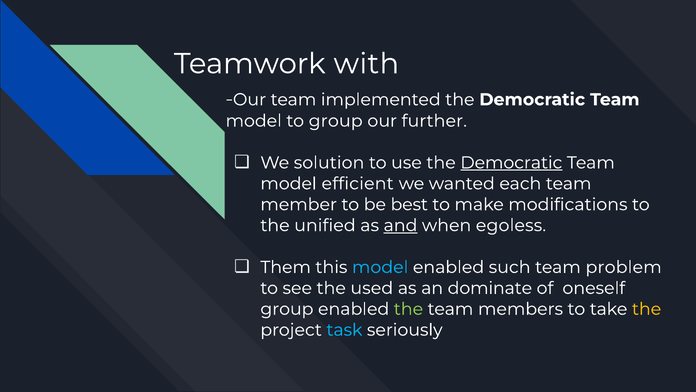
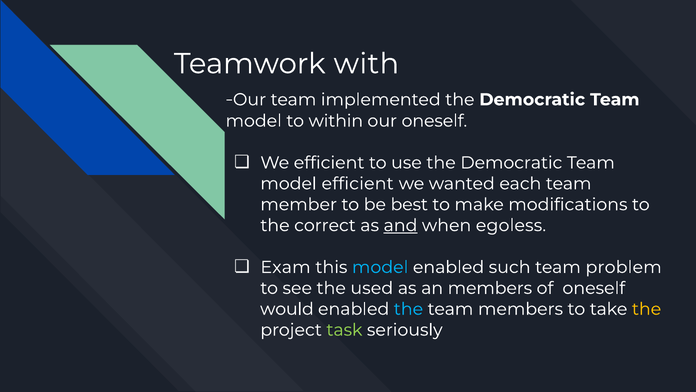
to group: group -> within (336, 121)
our further: further -> oneself (434, 121)
We solution: solution -> efficient (329, 163)
Democratic underline: present -> none (511, 163)
unified: unified -> correct (325, 225)
Them: Them -> Exam (286, 267)
an dominate: dominate -> members (490, 288)
group: group -> would (287, 309)
the colour: light green -> light blue (408, 309)
task colour: light blue -> light green (344, 330)
